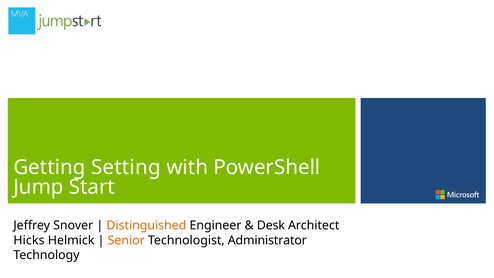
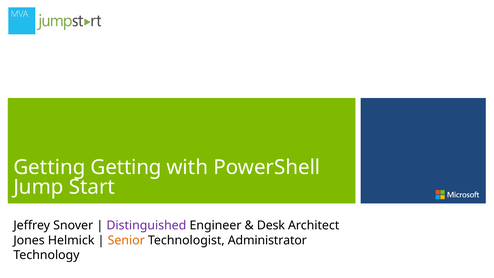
Getting Setting: Setting -> Getting (126, 167)
Distinguished colour: orange -> purple (146, 225)
Hicks: Hicks -> Jones (29, 240)
